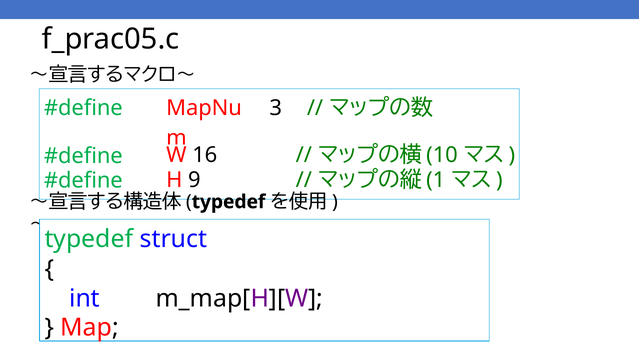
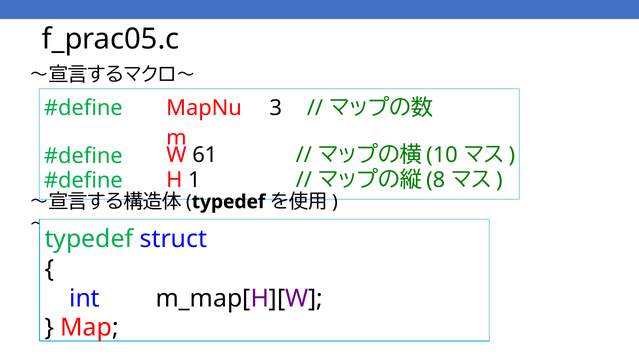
16: 16 -> 61 (205, 155)
9: 9 -> 1 (194, 180)
1: 1 -> 8 (436, 180)
